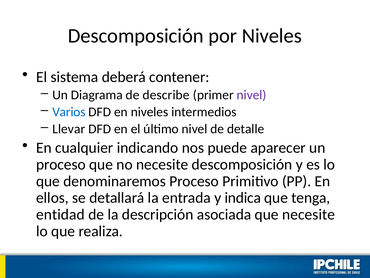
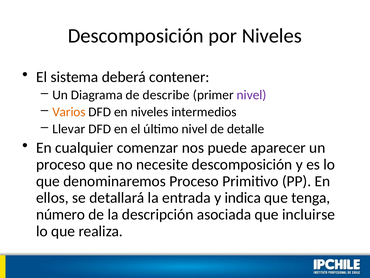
Varios colour: blue -> orange (69, 112)
indicando: indicando -> comenzar (148, 148)
entidad: entidad -> número (61, 214)
que necesite: necesite -> incluirse (309, 214)
